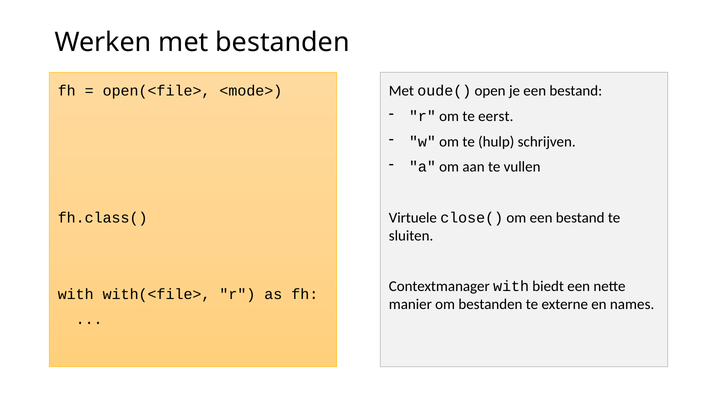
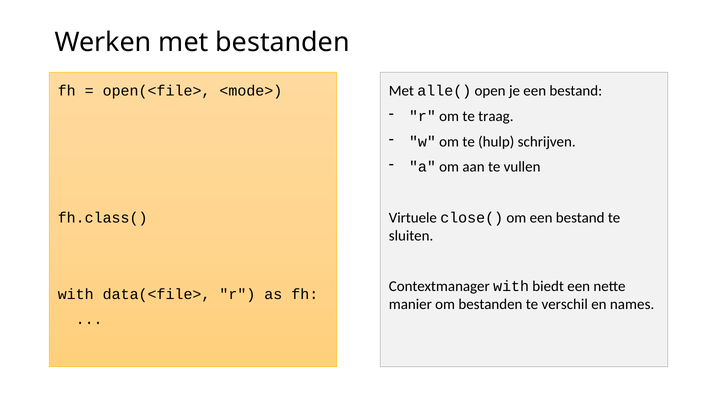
oude(: oude( -> alle( (444, 91)
eerst: eerst -> traag (496, 116)
with(<file>: with(<file> -> data(<file> (157, 294)
externe: externe -> verschil (565, 305)
